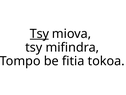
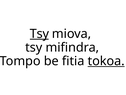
tokoa underline: none -> present (106, 61)
